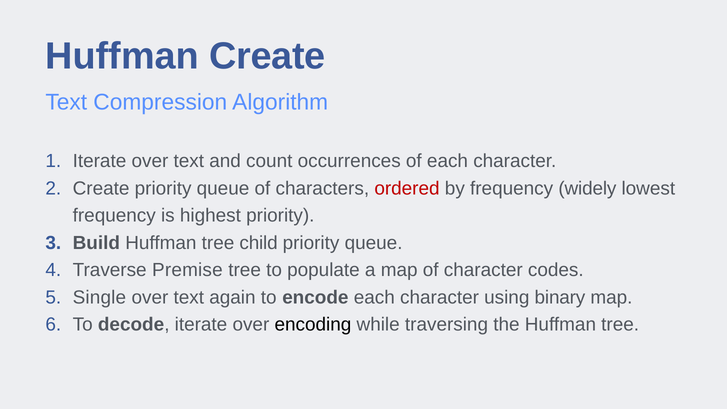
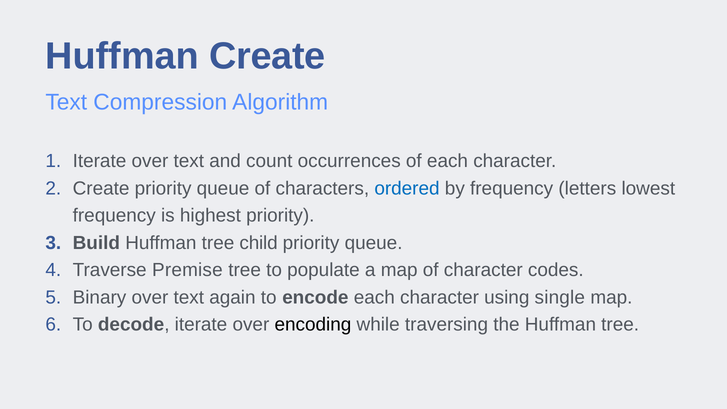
ordered colour: red -> blue (407, 188)
widely: widely -> letters (587, 188)
Single: Single -> Binary (100, 297)
binary: binary -> single (560, 297)
